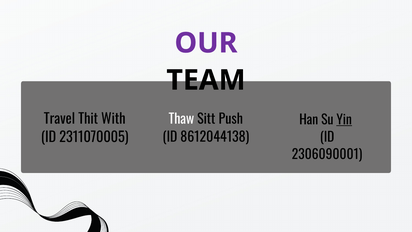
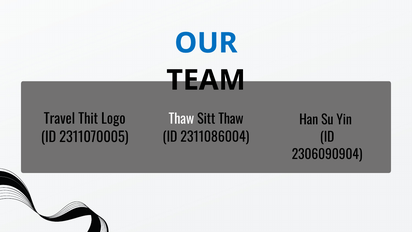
OUR colour: purple -> blue (206, 43)
With: With -> Logo (113, 119)
Sitt Push: Push -> Thaw (231, 119)
Yin underline: present -> none (344, 120)
8612044138: 8612044138 -> 2311086004 (215, 137)
2306090001: 2306090001 -> 2306090904 (327, 155)
